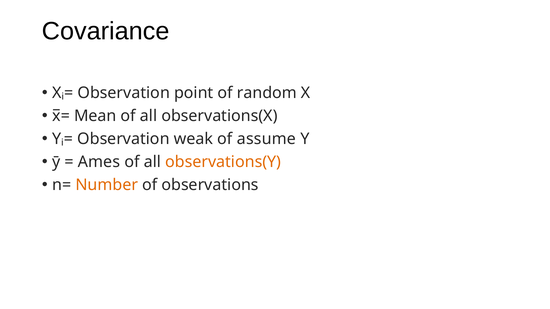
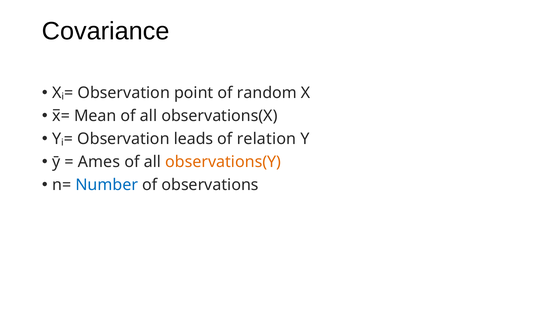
weak: weak -> leads (193, 139)
assume: assume -> relation (266, 139)
Number colour: orange -> blue (107, 185)
